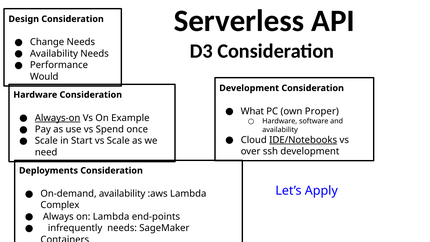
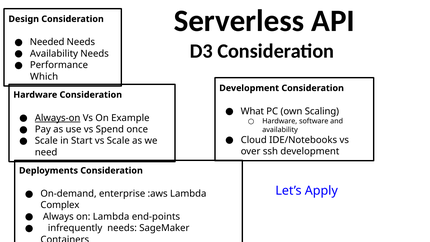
Change: Change -> Needed (47, 42)
Would: Would -> Which (44, 76)
Proper: Proper -> Scaling (322, 111)
IDE/Notebooks underline: present -> none (303, 140)
On-demand availability: availability -> enterprise (122, 194)
